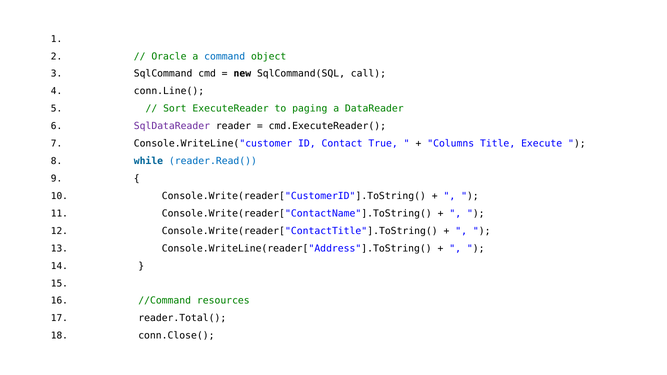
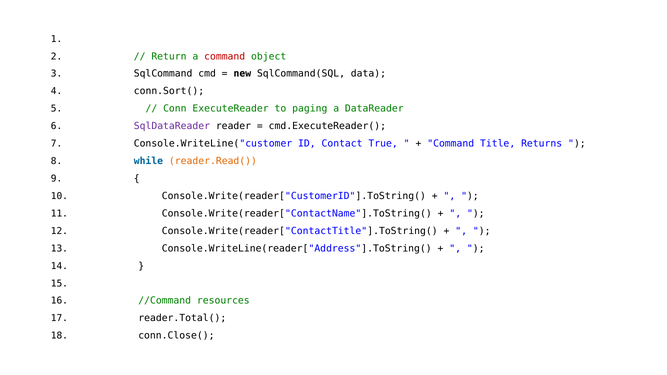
Oracle: Oracle -> Return (169, 56)
command colour: blue -> red (225, 56)
call: call -> data (368, 74)
conn.Line(: conn.Line( -> conn.Sort( (169, 91)
Sort: Sort -> Conn (175, 109)
Columns: Columns -> Command (451, 144)
Execute: Execute -> Returns (542, 144)
reader.Read( colour: blue -> orange (213, 161)
